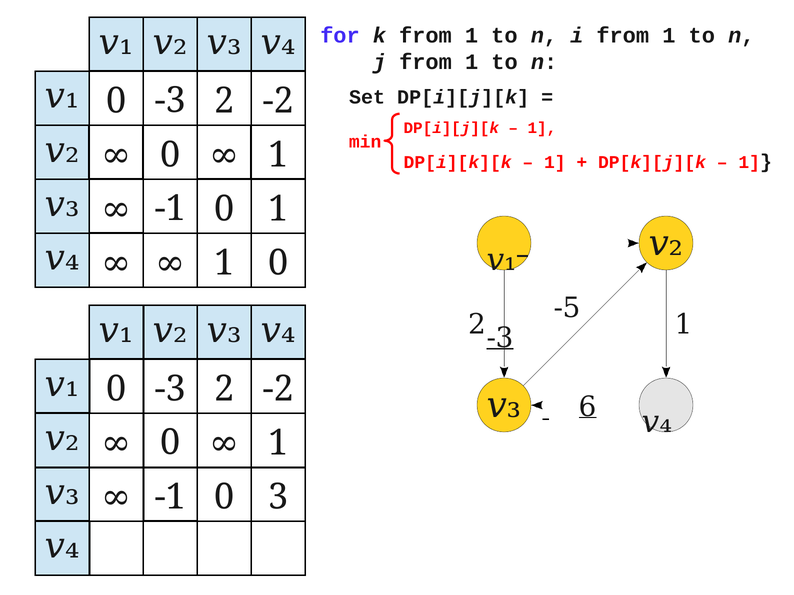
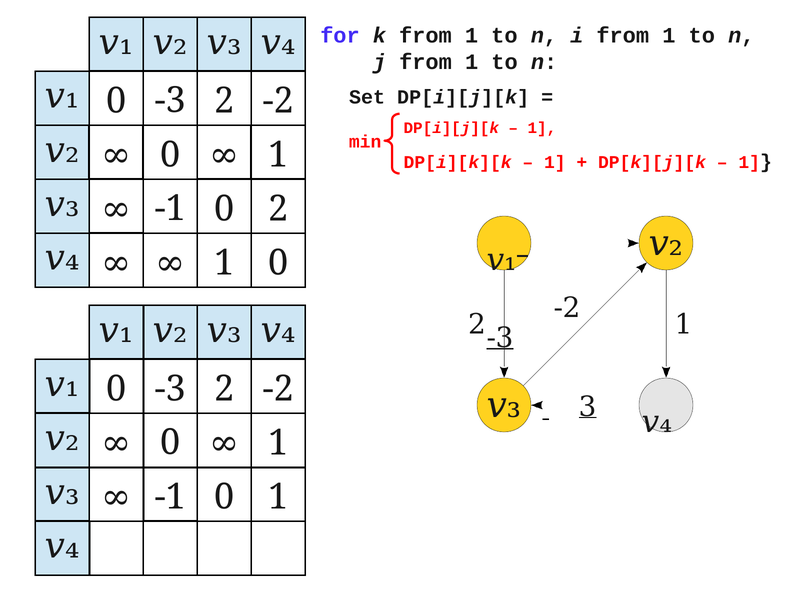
0 1: 1 -> 2 (278, 209)
-5: -5 -> -2 (567, 308)
6: 6 -> 3 (588, 407)
0 3: 3 -> 1 (278, 497)
